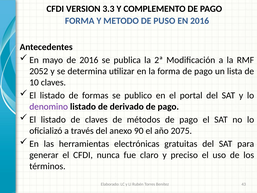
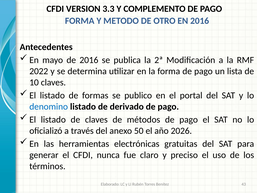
PUSO: PUSO -> OTRO (164, 21)
2052: 2052 -> 2022 (39, 71)
denomino colour: purple -> blue (49, 106)
90: 90 -> 50 (139, 131)
2075: 2075 -> 2026 (181, 131)
